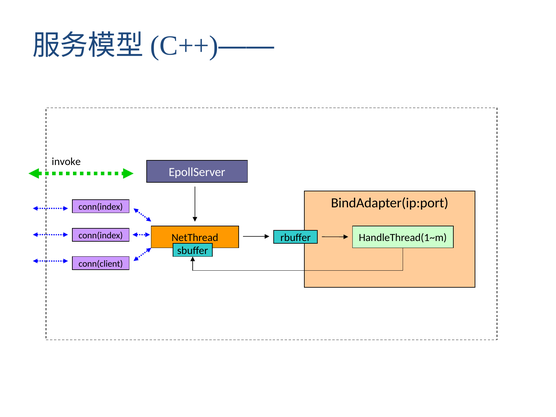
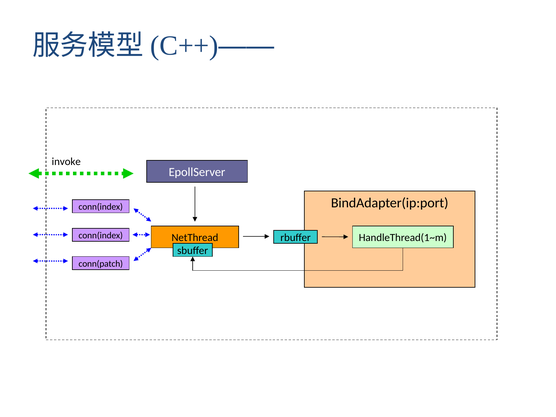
conn(client: conn(client -> conn(patch (101, 264)
